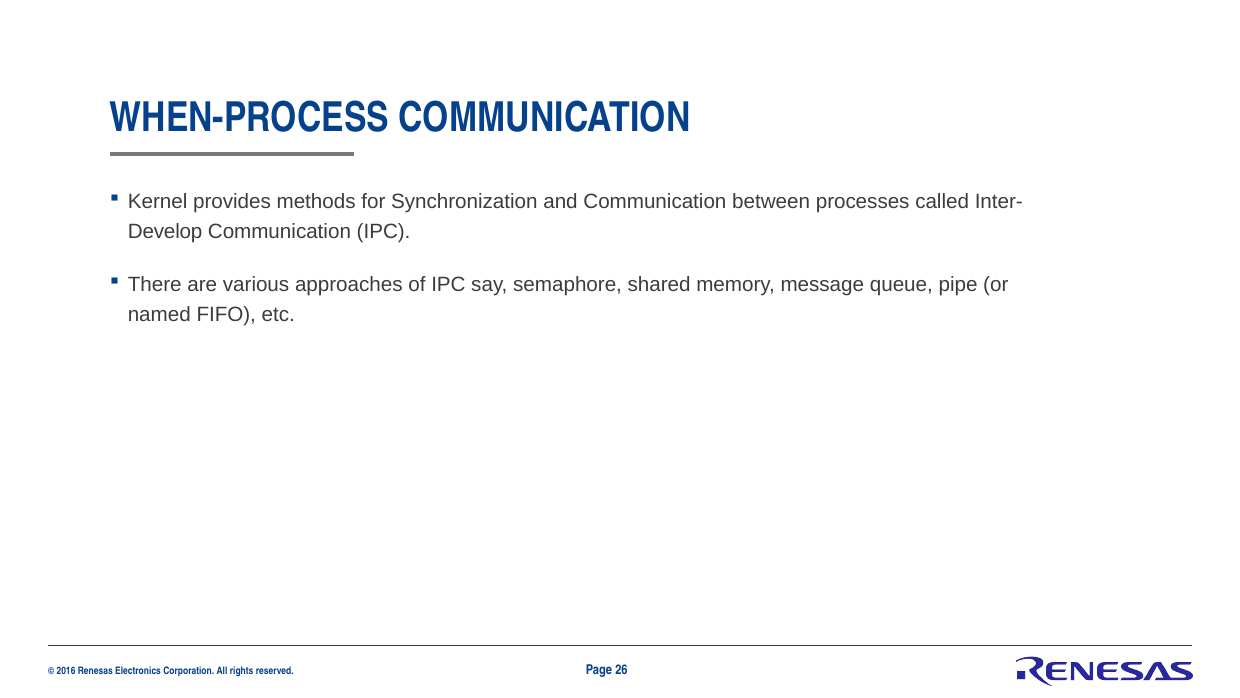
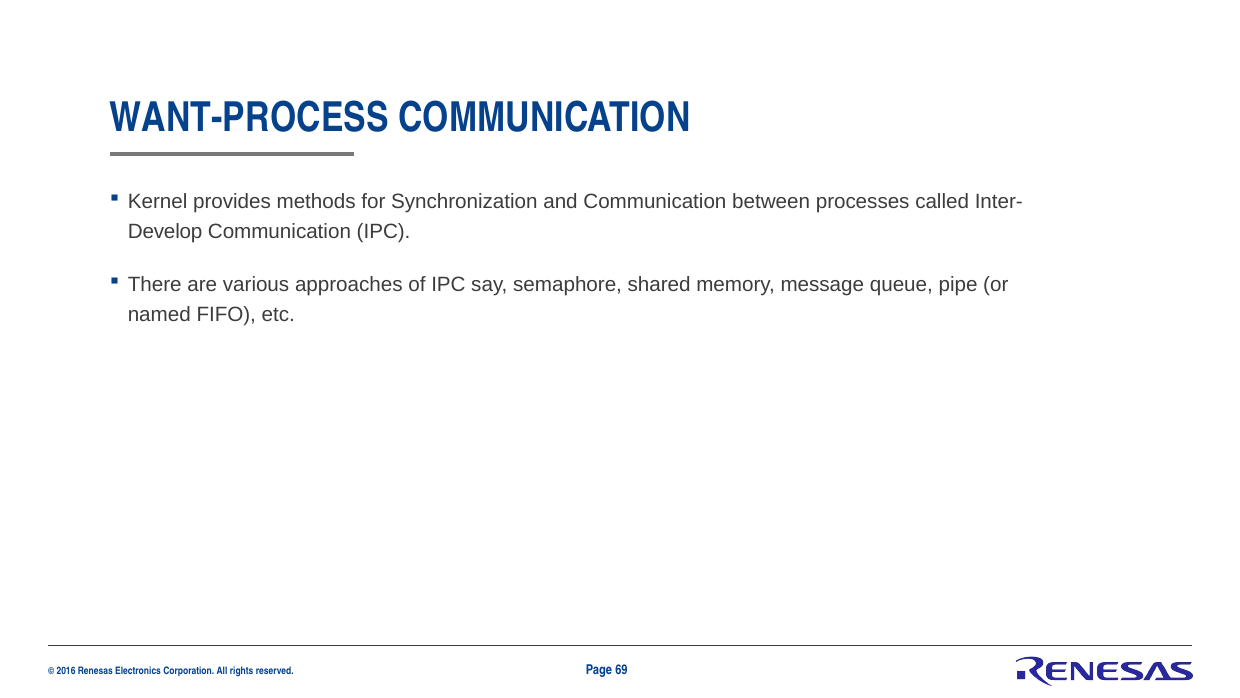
WHEN-PROCESS: WHEN-PROCESS -> WANT-PROCESS (249, 118)
26: 26 -> 69 (621, 670)
